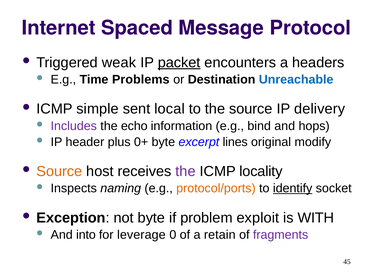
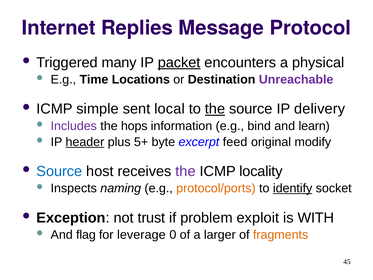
Spaced: Spaced -> Replies (137, 28)
weak: weak -> many (119, 62)
headers: headers -> physical (318, 62)
Problems: Problems -> Locations (141, 79)
Unreachable colour: blue -> purple (296, 79)
the underline: none -> present (215, 109)
echo: echo -> hops (134, 126)
hops: hops -> learn (314, 126)
header underline: none -> present (85, 142)
0+: 0+ -> 5+ (141, 142)
lines: lines -> feed (235, 142)
Source colour: orange -> blue (59, 171)
not byte: byte -> trust (151, 218)
into: into -> flag (86, 235)
retain: retain -> larger (220, 235)
fragments colour: purple -> orange (281, 235)
